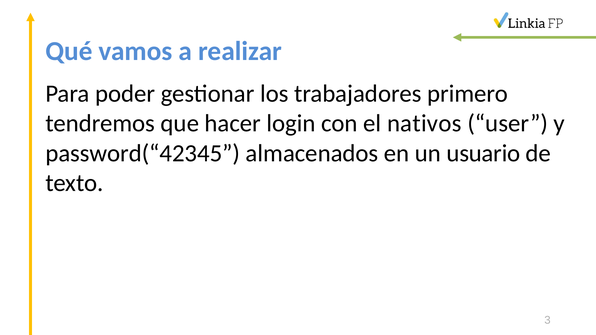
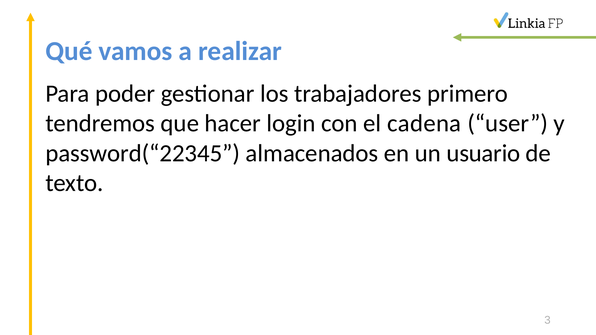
nativos: nativos -> cadena (424, 124)
password(“42345: password(“42345 -> password(“22345 (143, 153)
